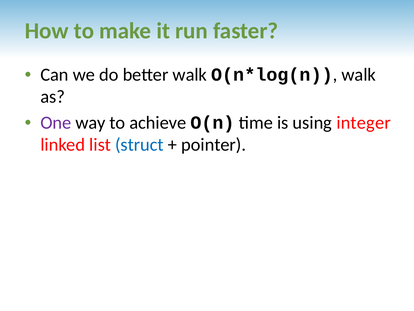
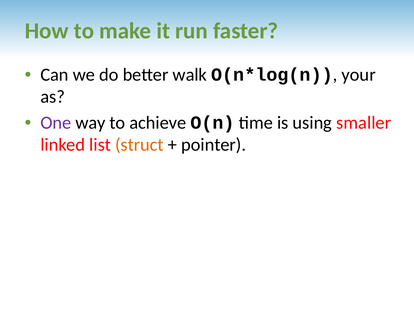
walk: walk -> your (359, 75)
integer: integer -> smaller (364, 122)
struct colour: blue -> orange (139, 145)
